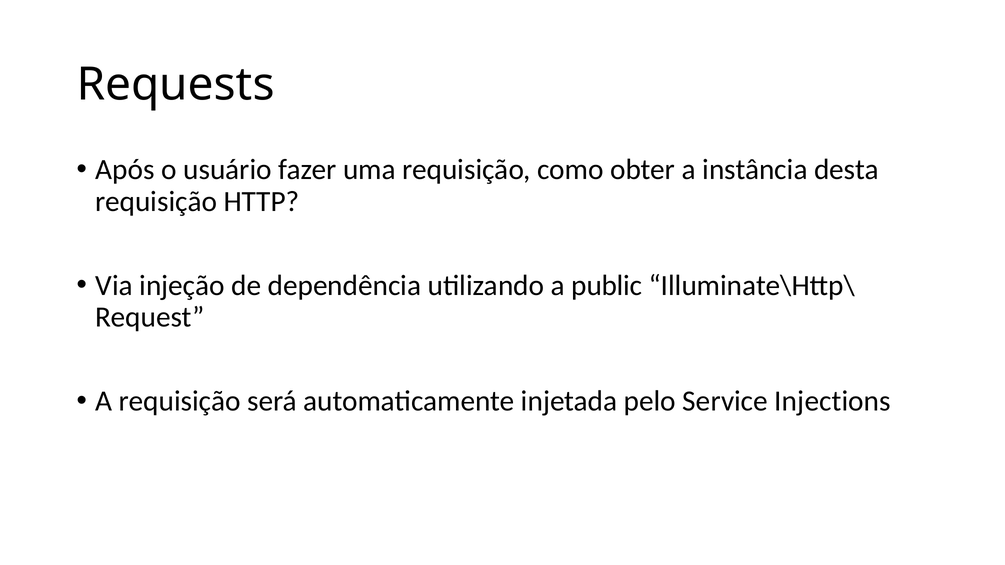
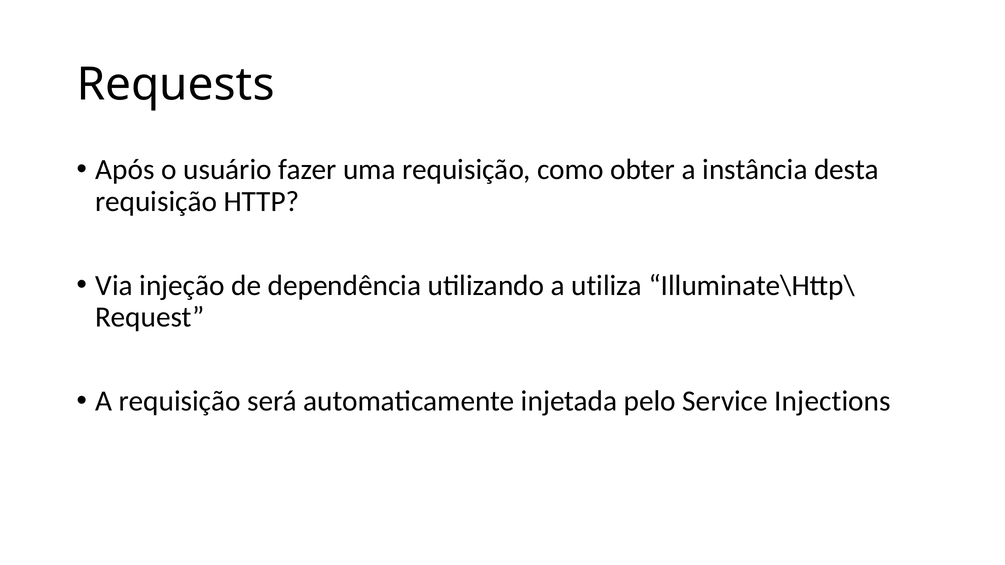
public: public -> utiliza (607, 286)
